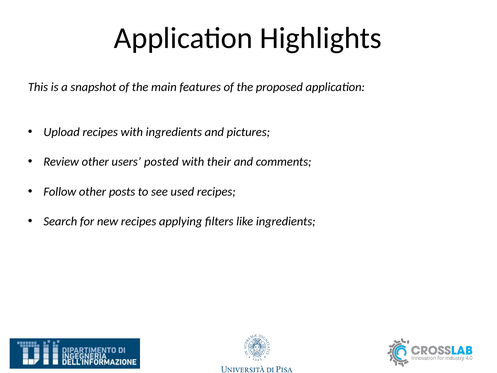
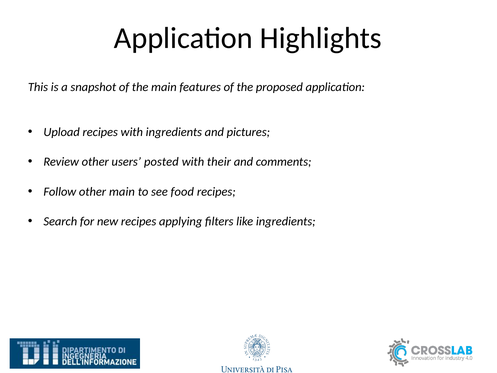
other posts: posts -> main (122, 191)
used: used -> food (182, 191)
